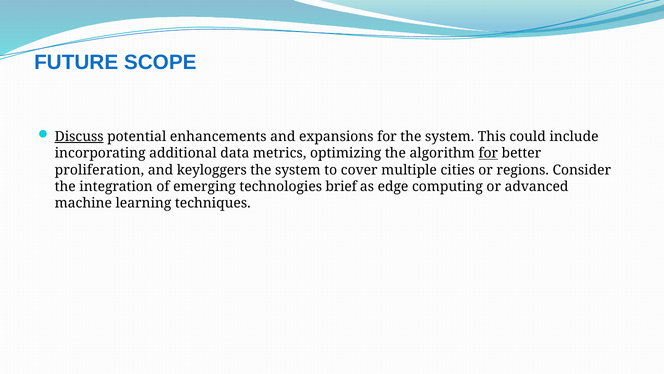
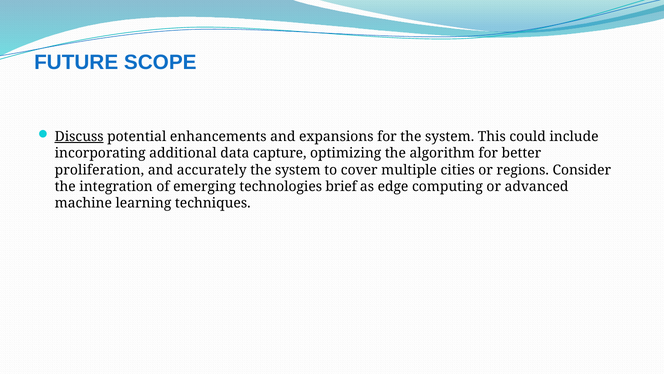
metrics: metrics -> capture (280, 153)
for underline: present -> none (488, 153)
keyloggers: keyloggers -> accurately (212, 170)
